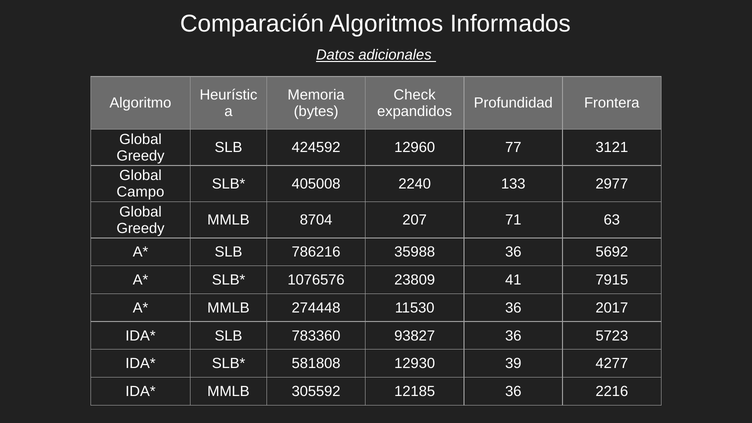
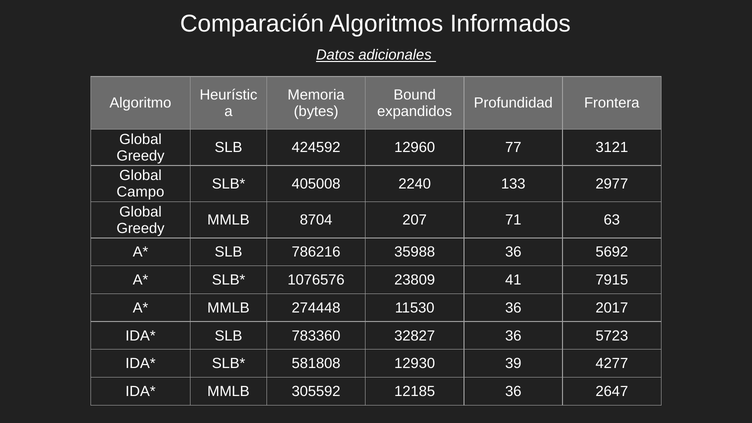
Check: Check -> Bound (415, 95)
93827: 93827 -> 32827 (415, 336)
2216: 2216 -> 2647 (612, 391)
